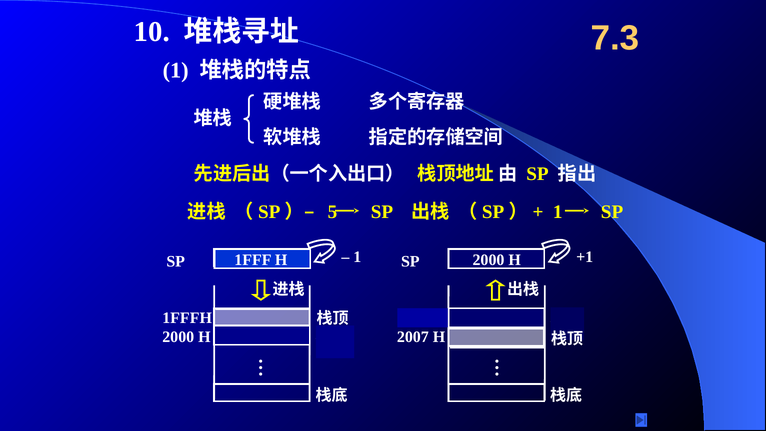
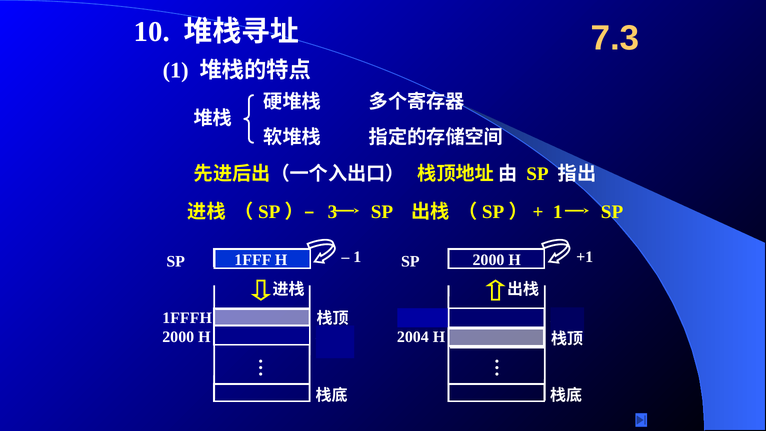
5: 5 -> 3 (332, 212)
2007: 2007 -> 2004 (413, 337)
